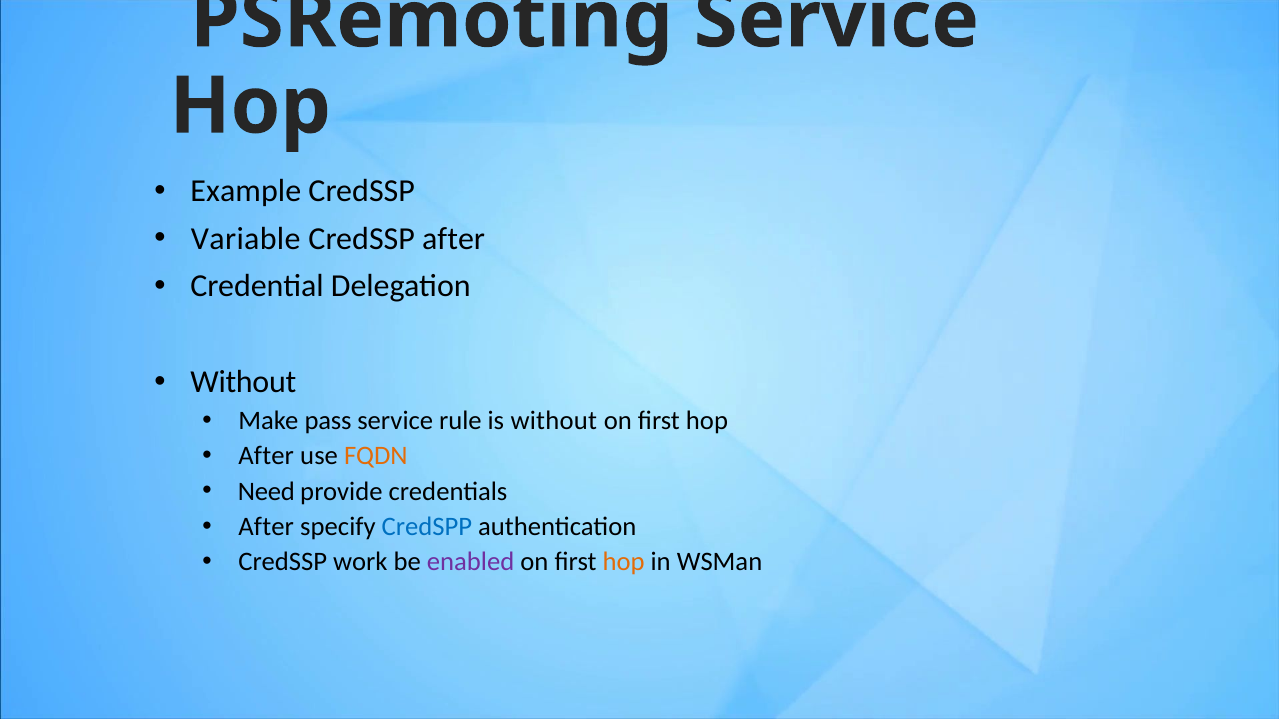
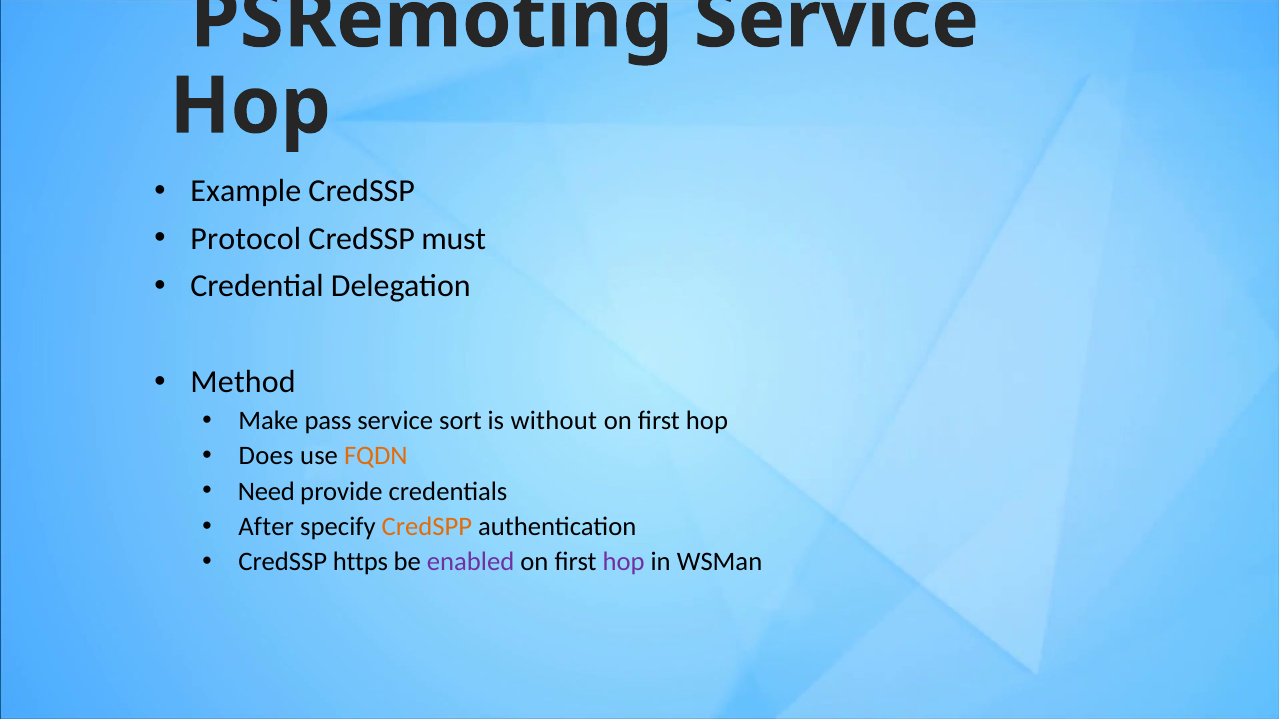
Variable: Variable -> Protocol (246, 239)
CredSSP after: after -> must (454, 239)
Without: Without -> Method (243, 382)
rule: rule -> sort (460, 421)
After: After -> Does (266, 456)
CredSPP colour: blue -> orange (427, 527)
work: work -> https (360, 563)
hop colour: orange -> purple (624, 563)
